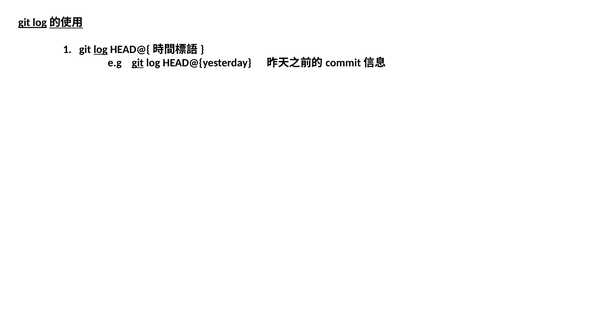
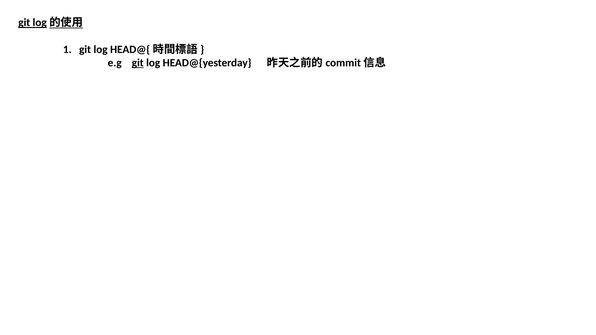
log underline: present -> none (101, 49)
